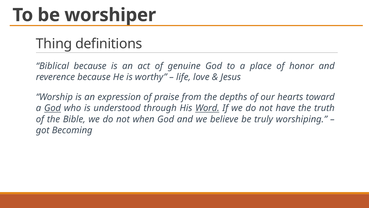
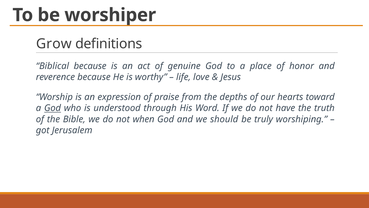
Thing: Thing -> Grow (54, 44)
Word underline: present -> none (207, 108)
believe: believe -> should (224, 119)
Becoming: Becoming -> Jerusalem (72, 130)
